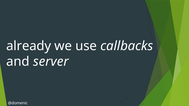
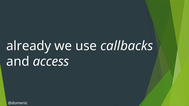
server: server -> access (51, 62)
